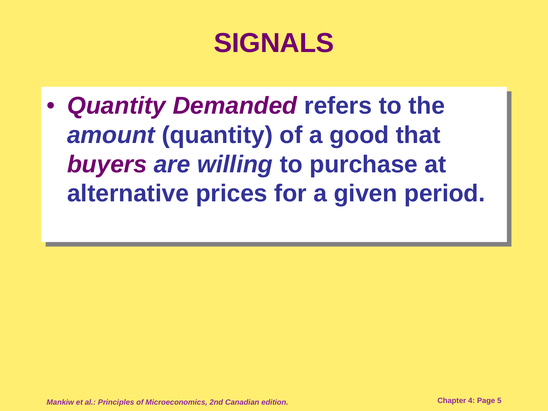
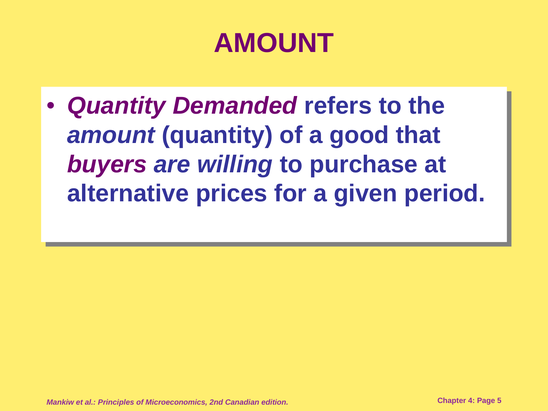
SIGNALS: SIGNALS -> AMOUNT (274, 43)
